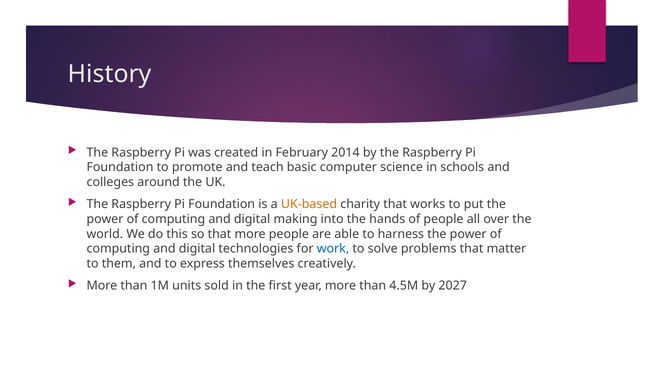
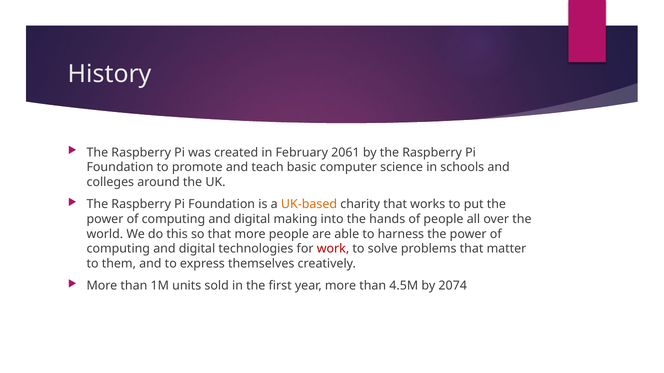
2014: 2014 -> 2061 (345, 153)
work colour: blue -> red (333, 249)
2027: 2027 -> 2074 (453, 286)
